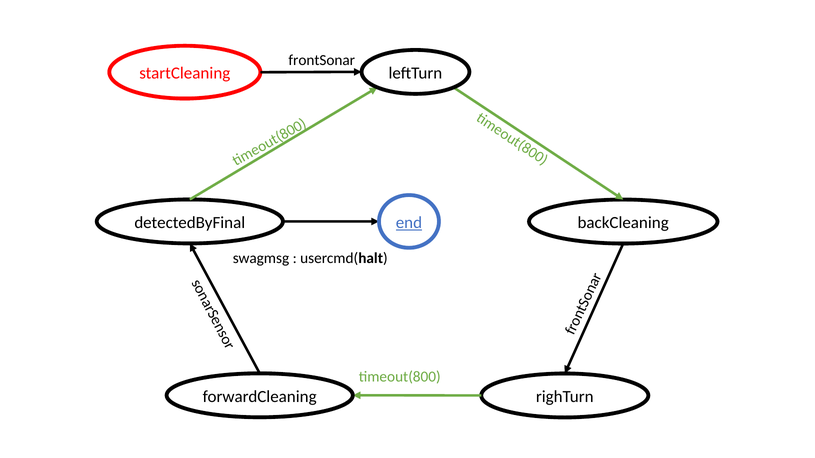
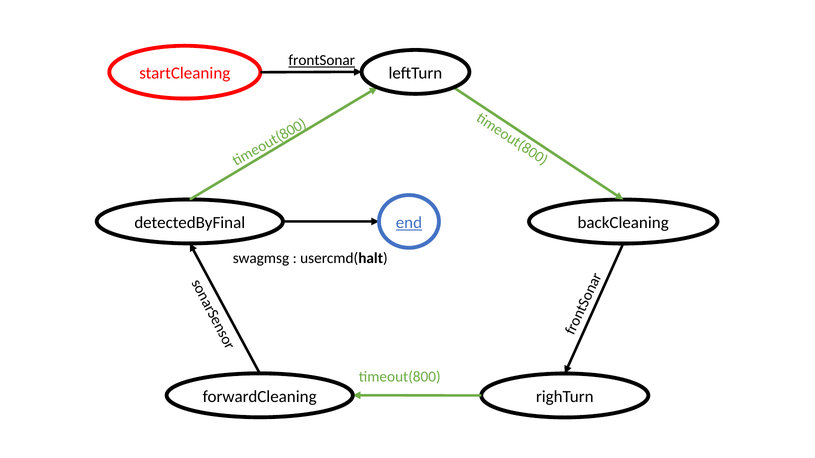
frontSonar underline: none -> present (322, 60)
